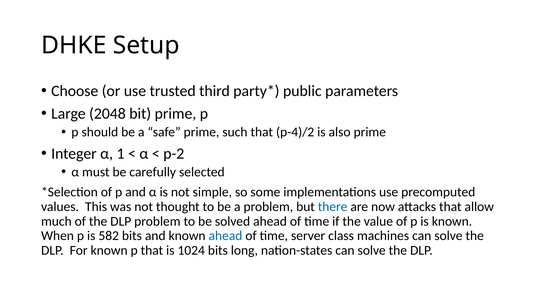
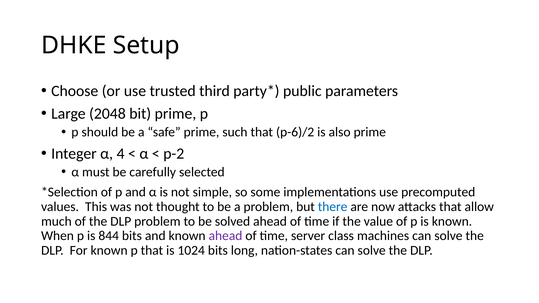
p-4)/2: p-4)/2 -> p-6)/2 (295, 132)
1: 1 -> 4 (121, 154)
582: 582 -> 844 (109, 236)
ahead colour: blue -> purple (225, 236)
